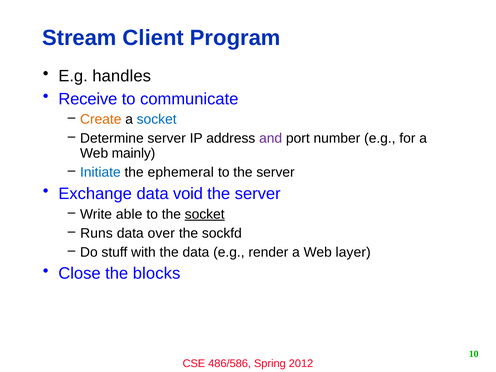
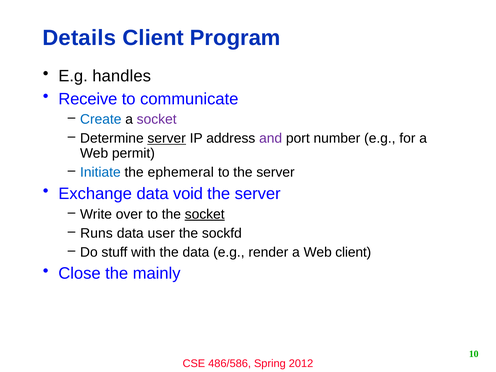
Stream: Stream -> Details (79, 38)
Create colour: orange -> blue (101, 119)
socket colour: blue -> purple (157, 119)
server underline: none -> present (167, 138)
mainly: mainly -> permit (133, 153)
able: able -> over (129, 214)
over: over -> user (161, 233)
Web layer: layer -> client (353, 252)
blocks: blocks -> mainly (157, 274)
